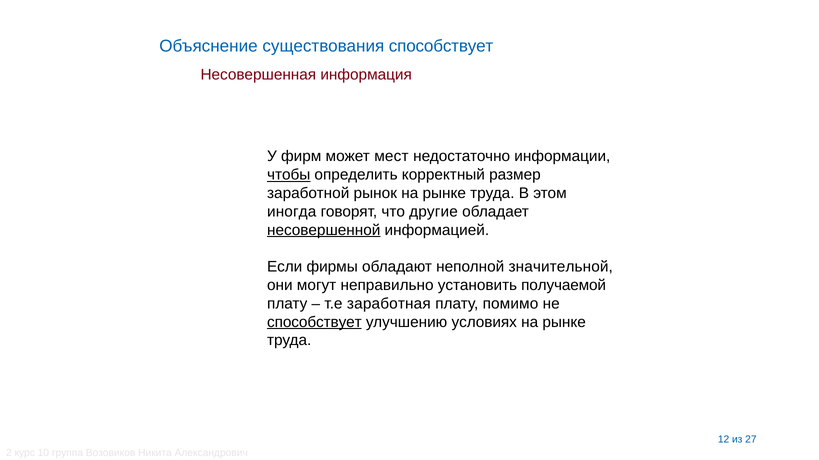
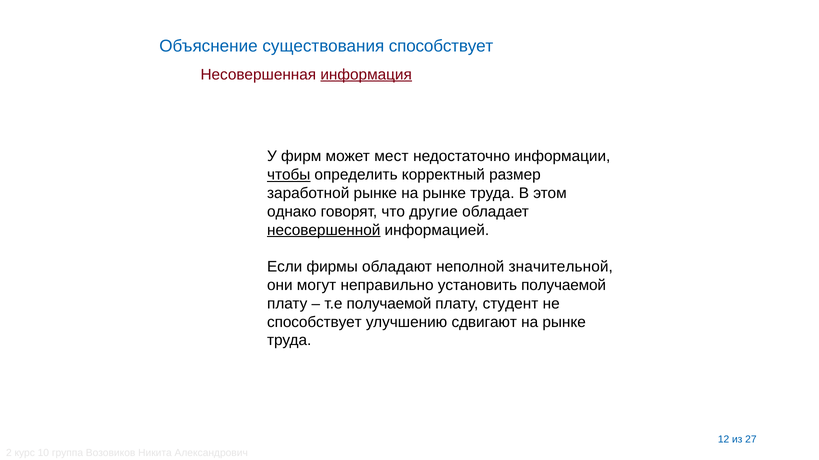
информация underline: none -> present (366, 75)
заработной рынок: рынок -> рынке (375, 193)
иногда: иногда -> однако (292, 212)
т.е заработная: заработная -> получаемой (389, 304)
помимо: помимо -> студент (511, 304)
способствует underline: present -> none (314, 322)
условиях: условиях -> сдвигают (484, 322)
